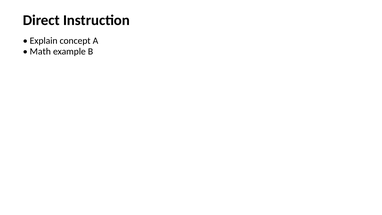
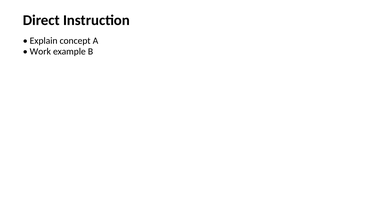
Math: Math -> Work (40, 51)
